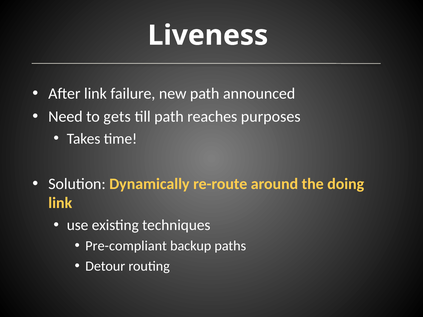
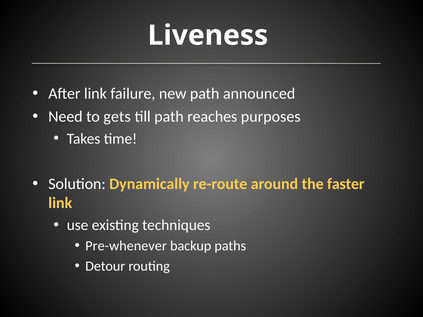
doing: doing -> faster (346, 184)
Pre-compliant: Pre-compliant -> Pre-whenever (126, 246)
